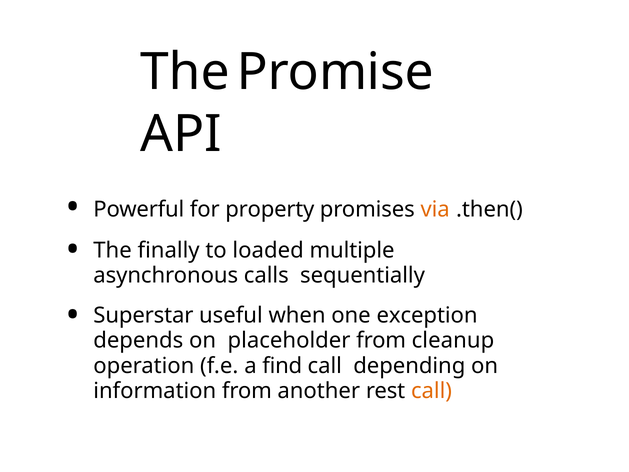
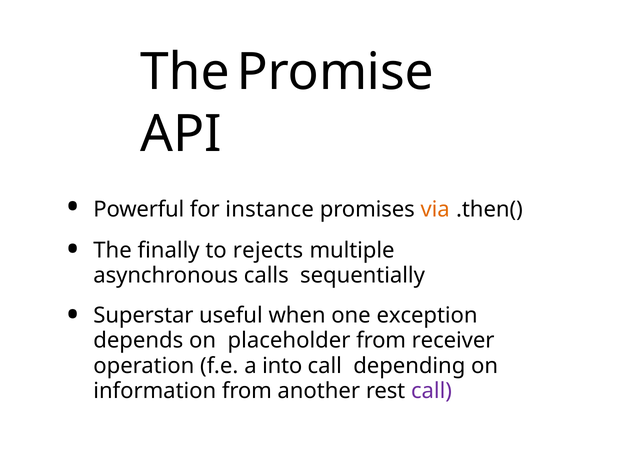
property: property -> instance (270, 210)
loaded: loaded -> rejects (268, 250)
cleanup: cleanup -> receiver (453, 340)
find: find -> into (282, 366)
call colour: orange -> purple (431, 391)
